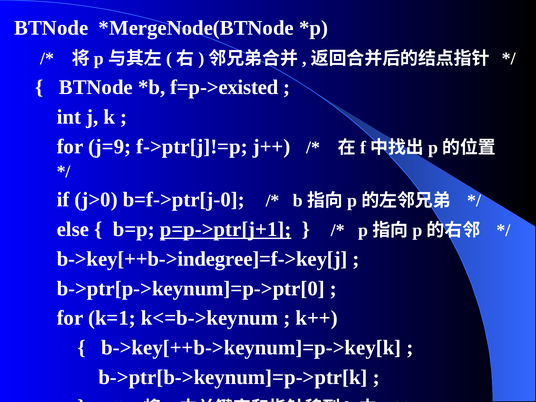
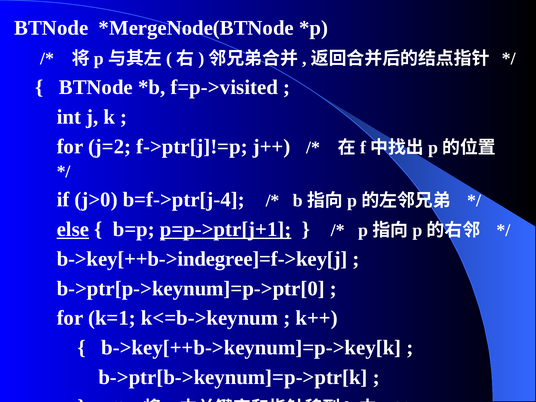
f=p->existed: f=p->existed -> f=p->visited (224, 87)
j=9: j=9 -> j=2 (110, 146)
b=f->ptr[j-0: b=f->ptr[j-0 -> b=f->ptr[j-4 (184, 200)
else underline: none -> present (73, 229)
